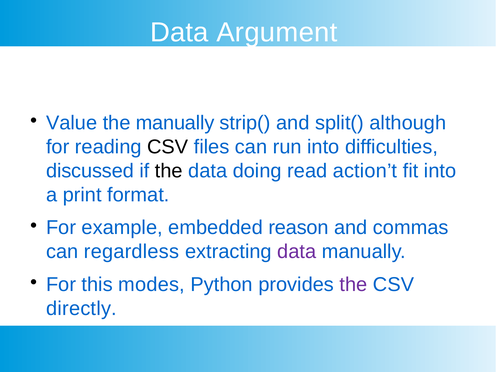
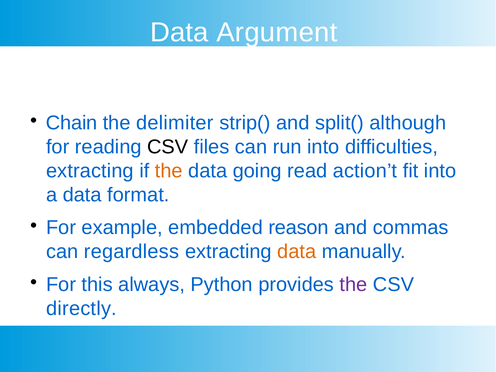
Value: Value -> Chain (72, 123)
the manually: manually -> delimiter (175, 123)
discussed: discussed -> extracting (90, 171)
the colour: black -> orange (169, 171)
doing: doing -> going (257, 171)
a print: print -> data (82, 195)
data colour: purple -> orange (297, 252)
modes: modes -> always (152, 285)
